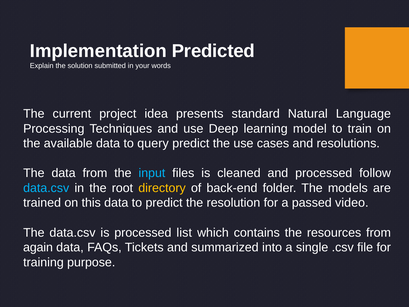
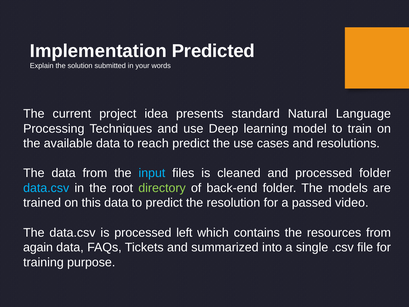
query: query -> reach (153, 143)
processed follow: follow -> folder (375, 173)
directory colour: yellow -> light green (162, 188)
list: list -> left (184, 232)
